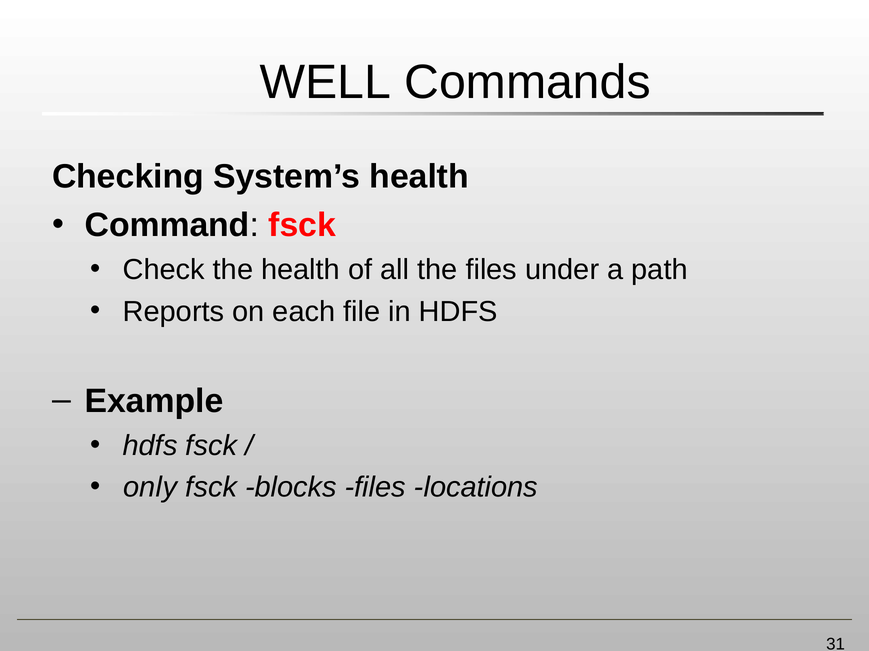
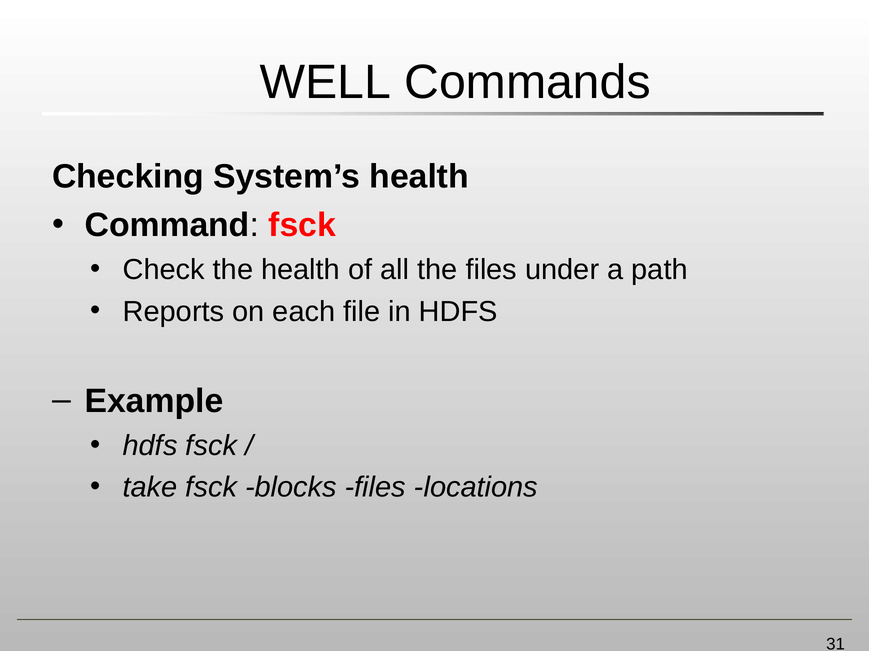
only: only -> take (150, 488)
